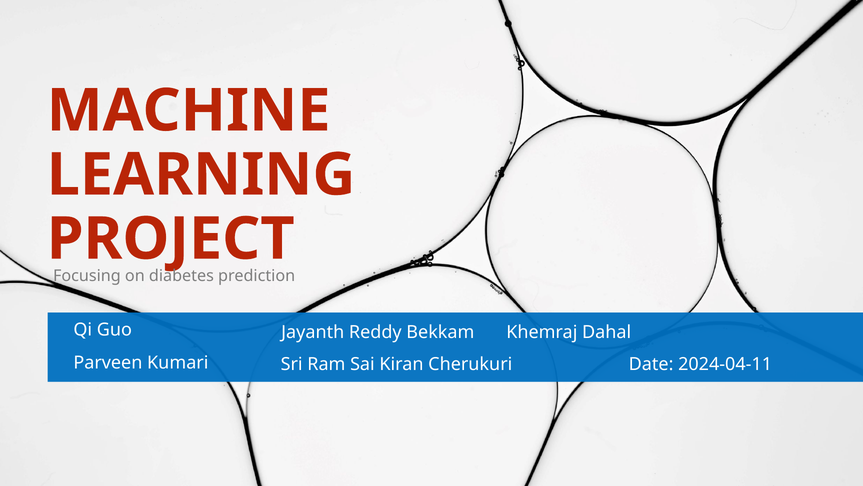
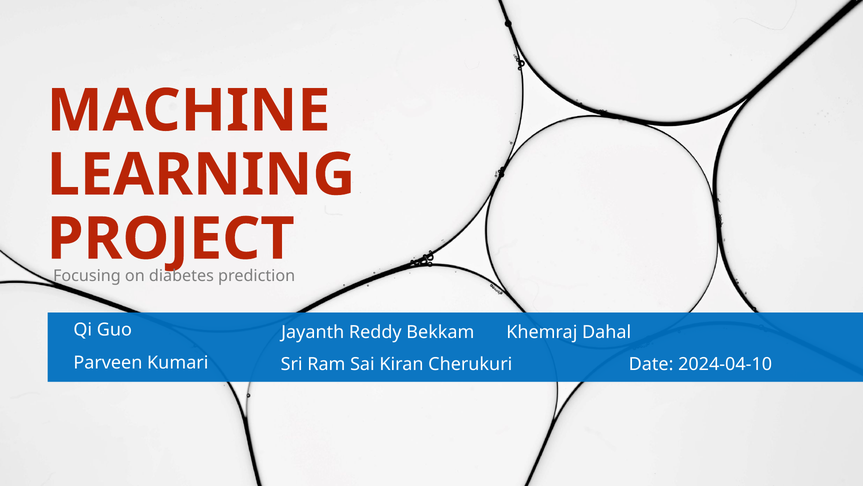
2024-04-11: 2024-04-11 -> 2024-04-10 (725, 364)
